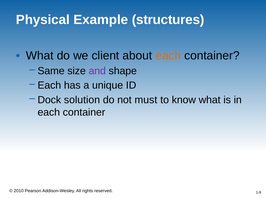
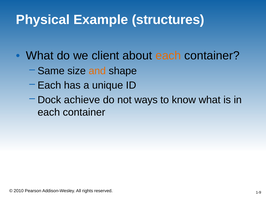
and colour: purple -> orange (97, 71)
solution: solution -> achieve (82, 100)
must: must -> ways (146, 100)
